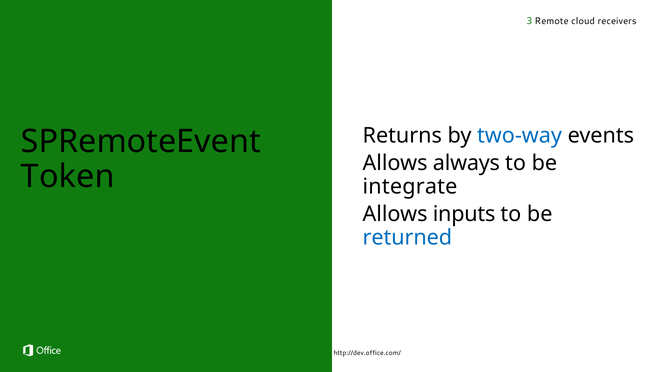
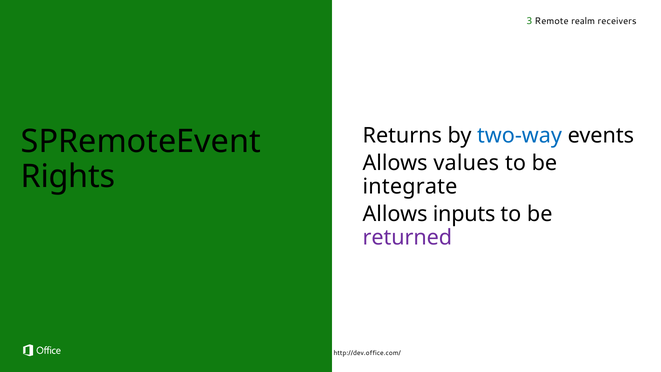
cloud: cloud -> realm (583, 21)
always: always -> values (466, 163)
Token: Token -> Rights (68, 176)
returned colour: blue -> purple (407, 238)
